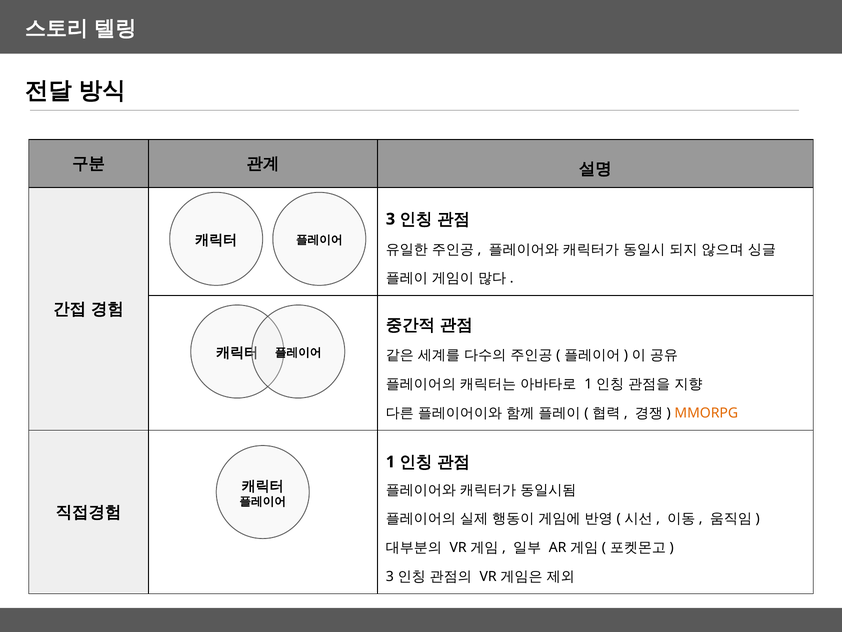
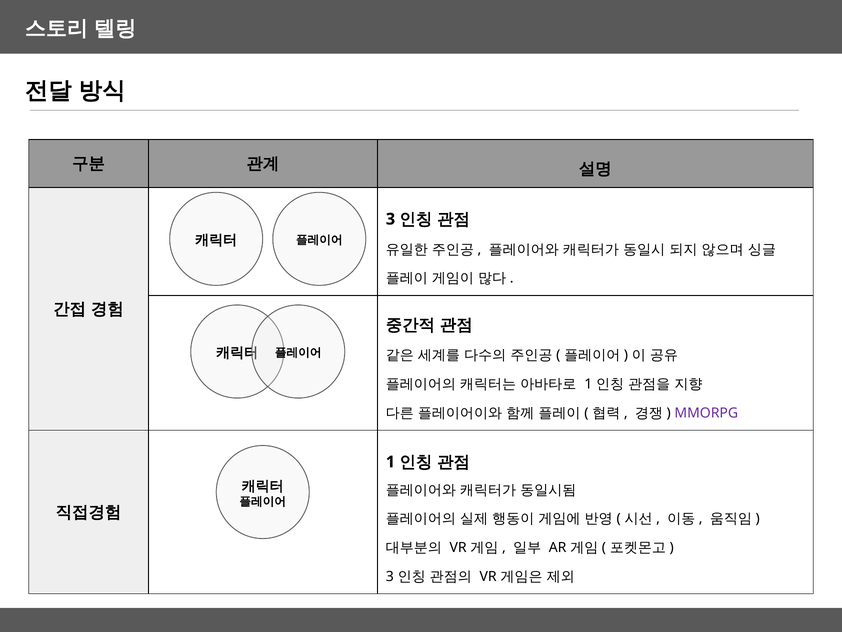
MMORPG colour: orange -> purple (706, 413)
